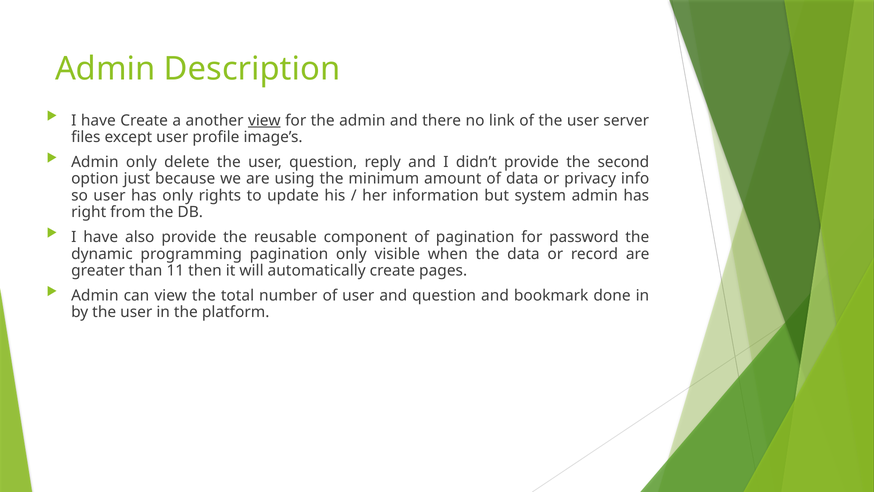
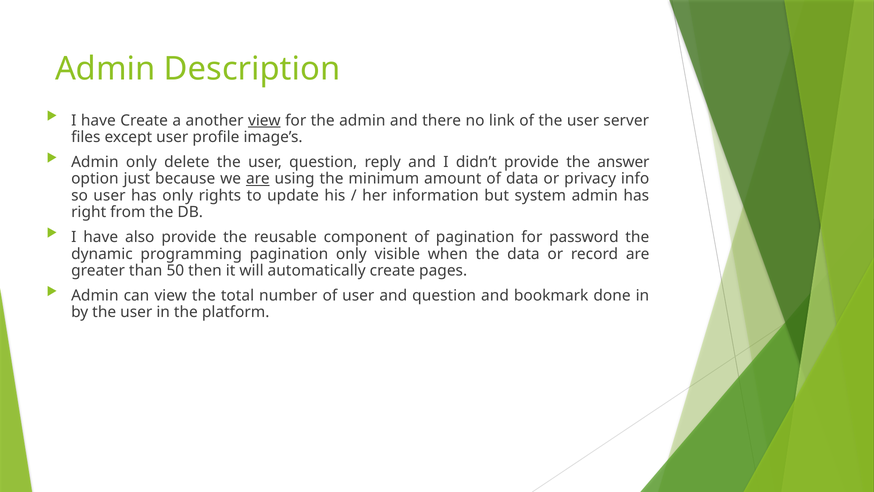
second: second -> answer (623, 162)
are underline: none -> present (258, 179)
11: 11 -> 50 (175, 271)
